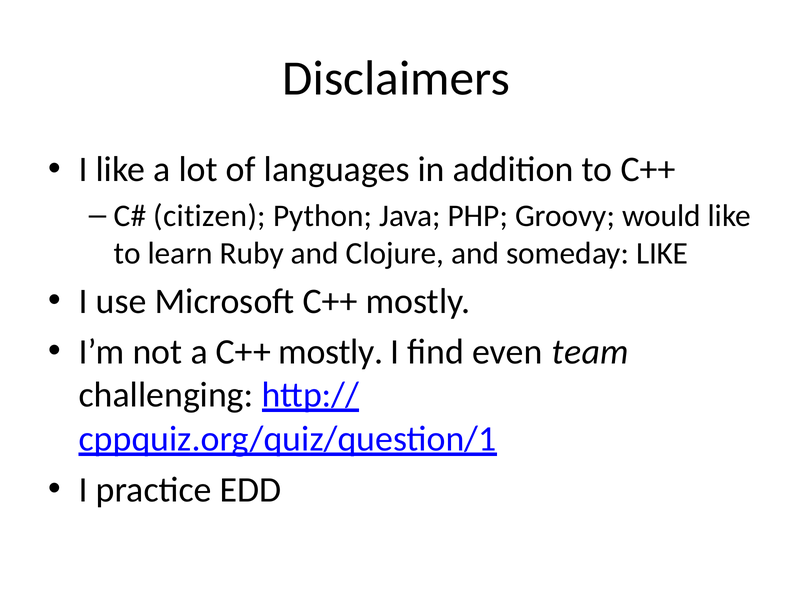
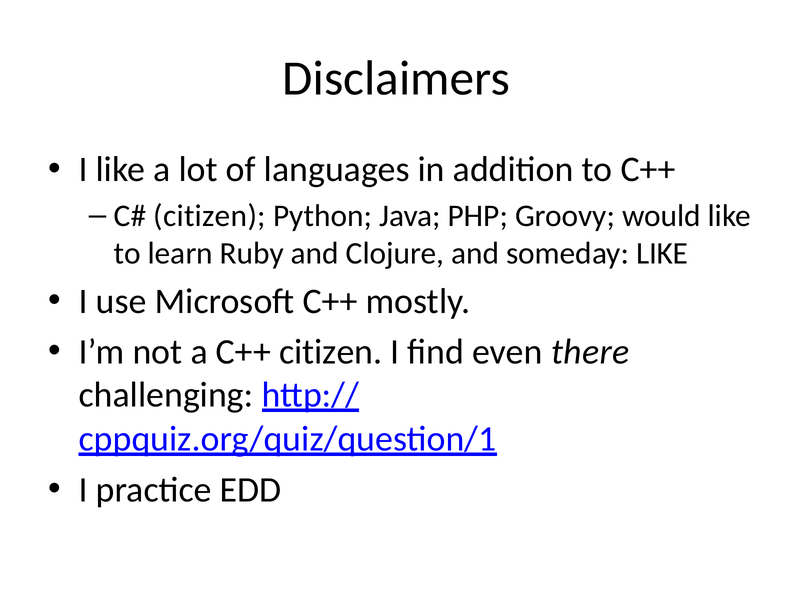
a C++ mostly: mostly -> citizen (331, 351)
team: team -> there (590, 351)
